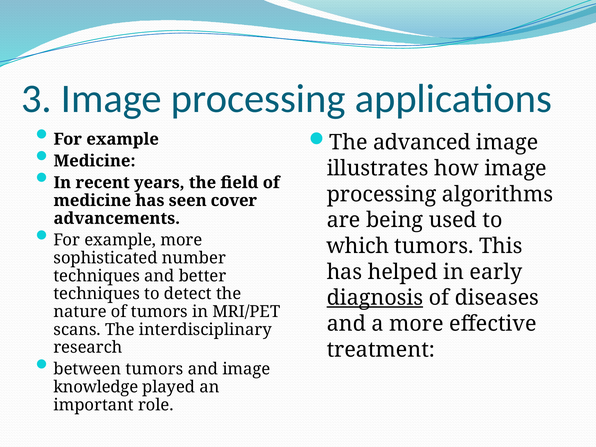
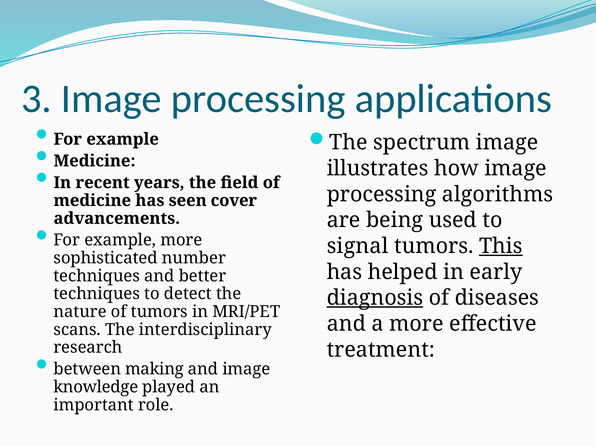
advanced: advanced -> spectrum (422, 143)
which: which -> signal (358, 246)
This underline: none -> present (501, 246)
between tumors: tumors -> making (155, 369)
